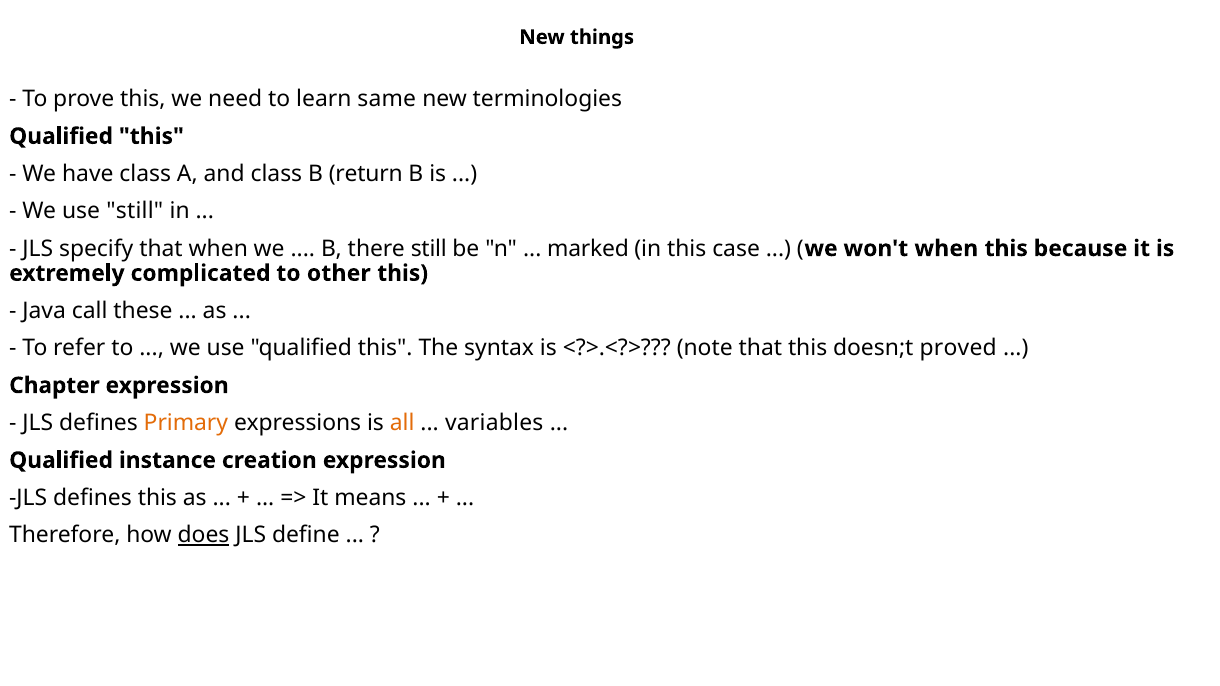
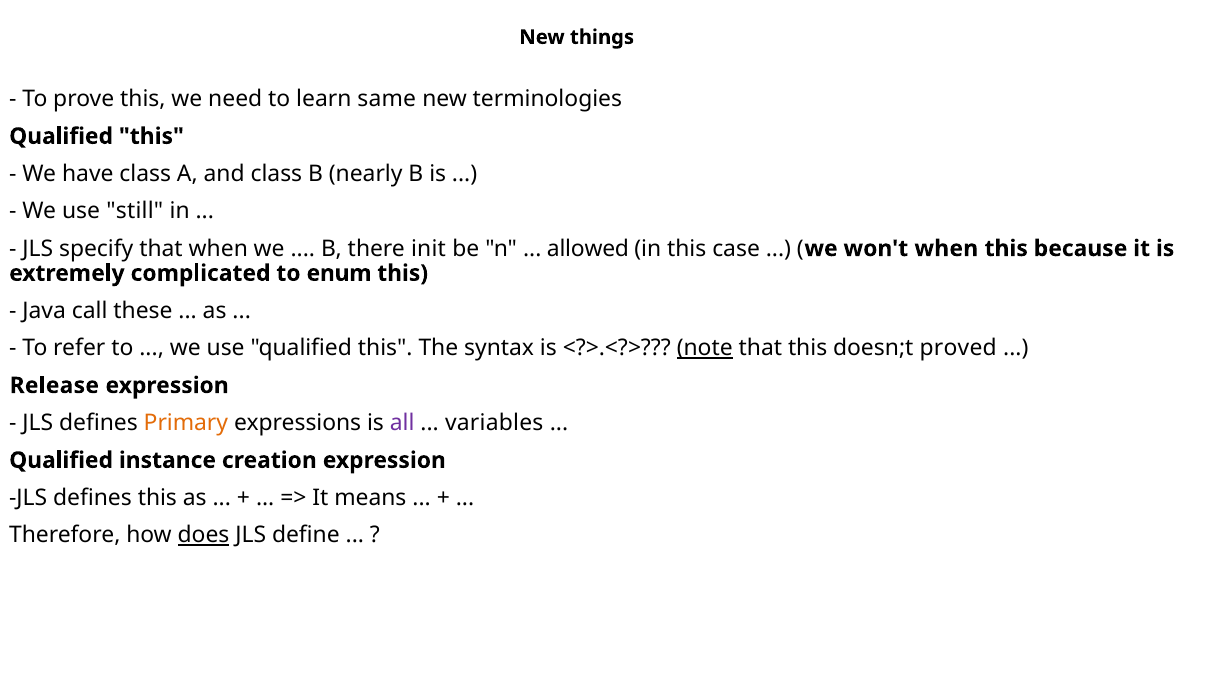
return: return -> nearly (366, 174)
there still: still -> init (429, 249)
marked: marked -> allowed (588, 249)
other: other -> enum (339, 273)
note underline: none -> present (705, 348)
Chapter: Chapter -> Release (54, 386)
all colour: orange -> purple (402, 423)
